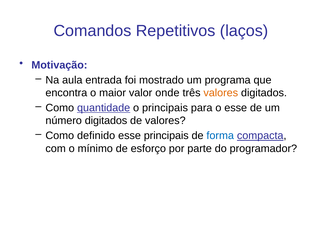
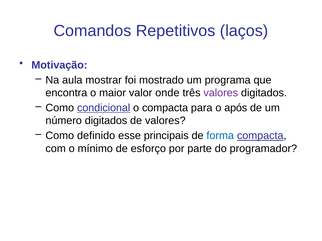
entrada: entrada -> mostrar (104, 80)
valores colour: orange -> purple (221, 93)
quantidade: quantidade -> condicional (104, 108)
o principais: principais -> compacta (165, 108)
o esse: esse -> após (236, 108)
